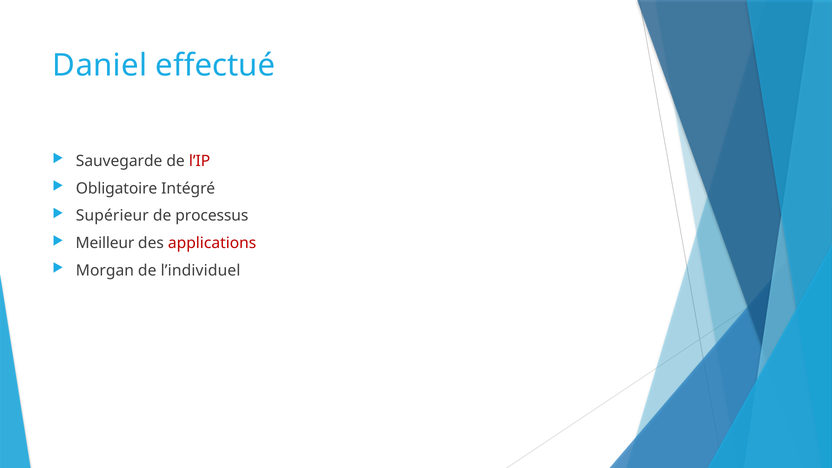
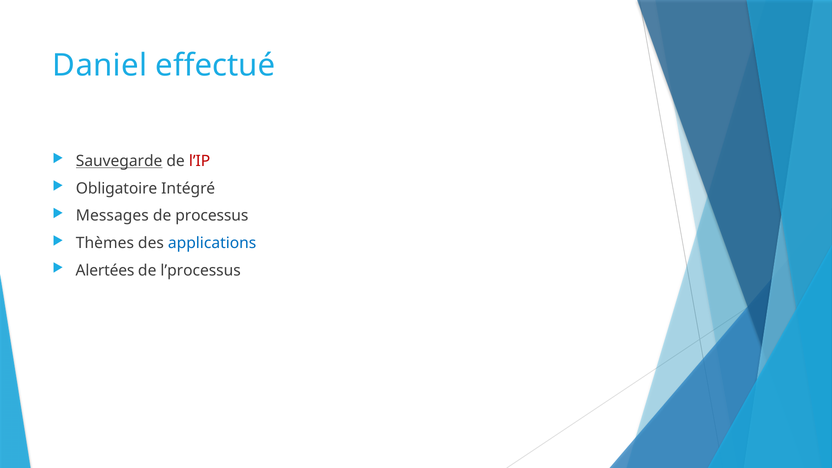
Sauvegarde underline: none -> present (119, 161)
Supérieur: Supérieur -> Messages (112, 216)
Meilleur: Meilleur -> Thèmes (105, 243)
applications colour: red -> blue (212, 243)
Morgan: Morgan -> Alertées (105, 271)
l’individuel: l’individuel -> l’processus (201, 271)
